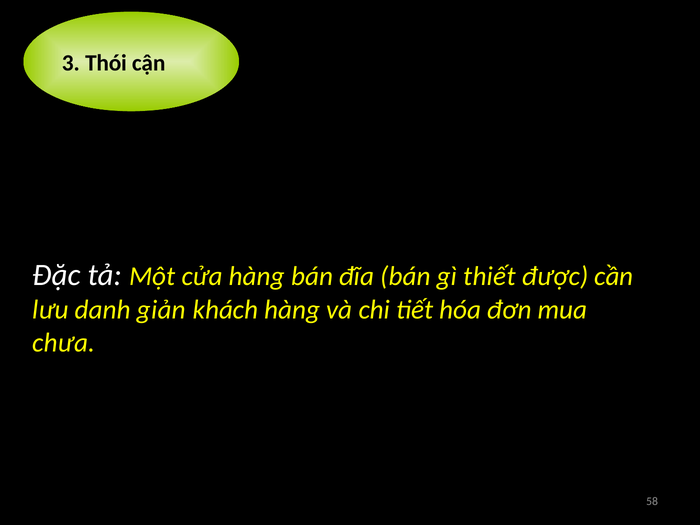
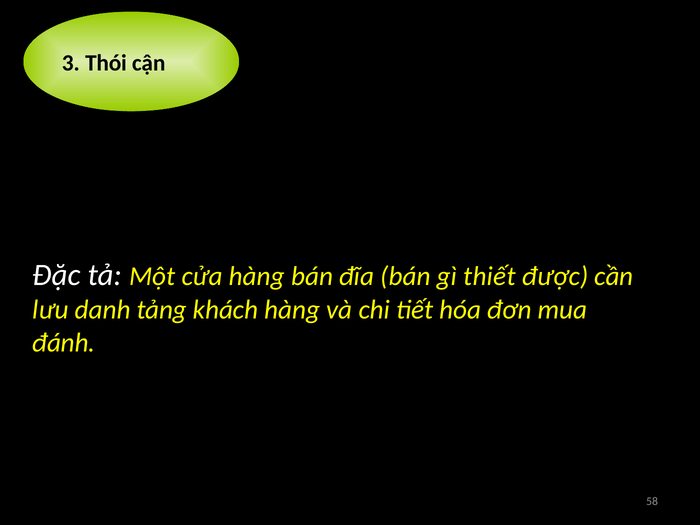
giản: giản -> tảng (162, 310)
chưa: chưa -> đánh (64, 343)
